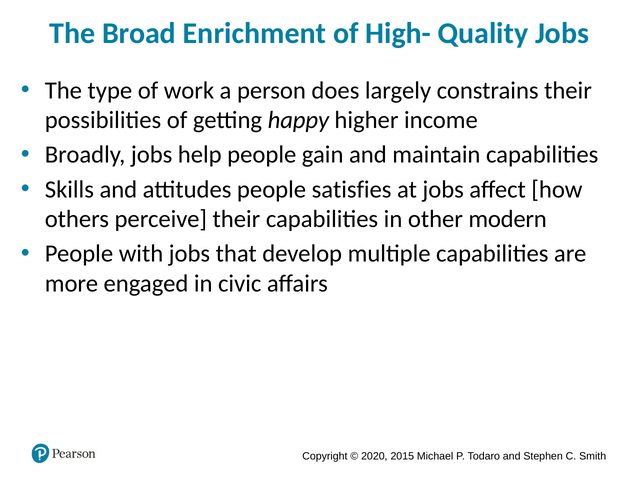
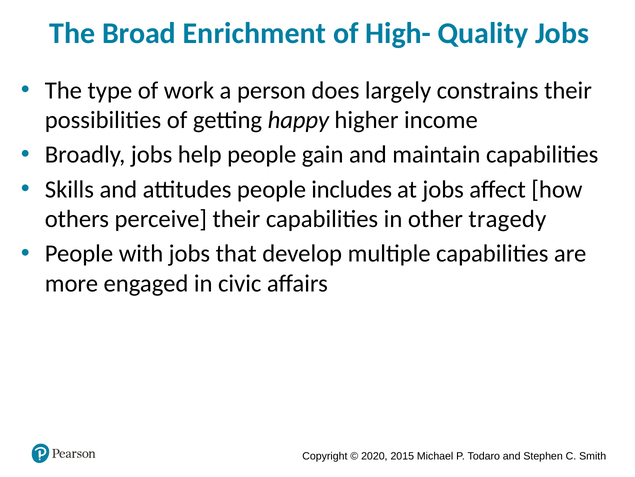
satisfies: satisfies -> includes (352, 189)
modern: modern -> tragedy (507, 219)
